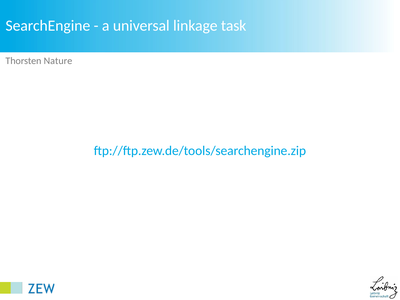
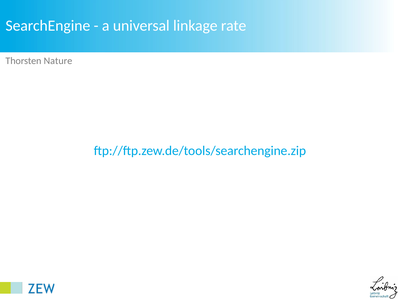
task: task -> rate (234, 26)
